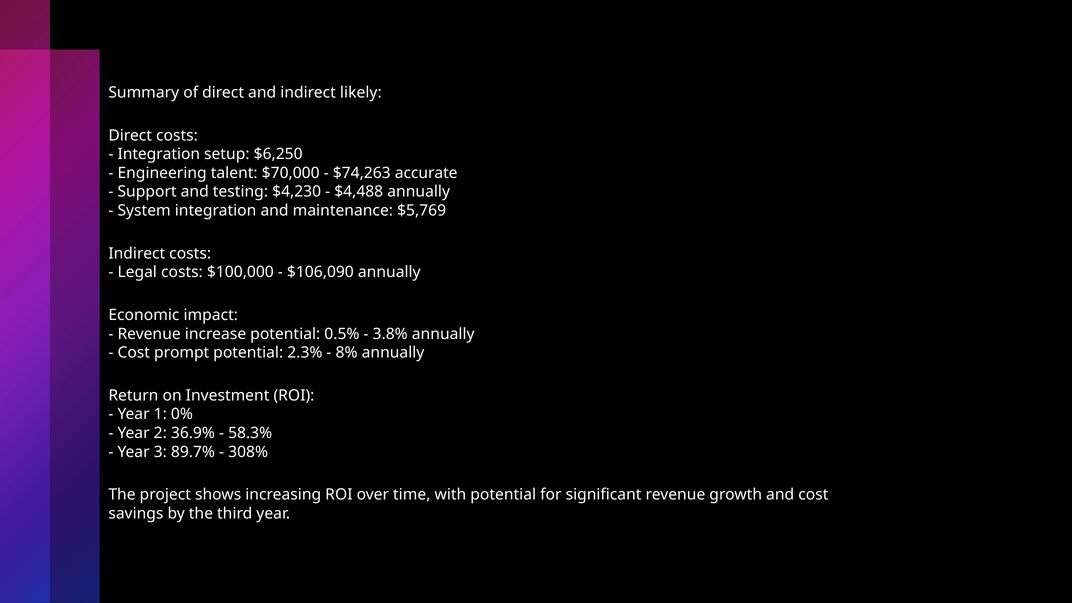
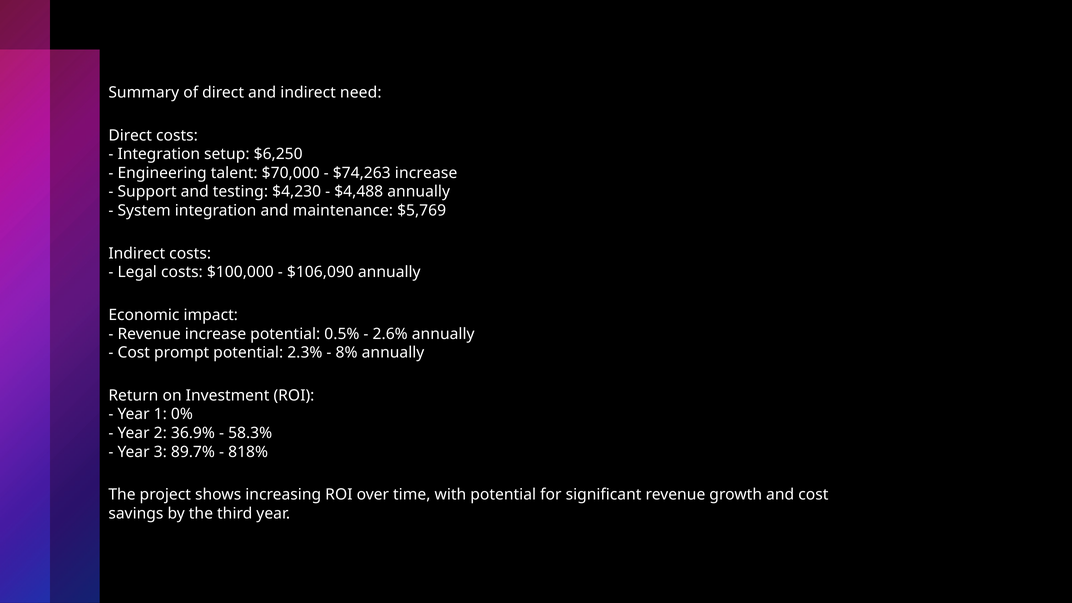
likely: likely -> need (361, 93)
$74,263 accurate: accurate -> increase (426, 173)
3.8%: 3.8% -> 2.6% (390, 334)
308%: 308% -> 818% (248, 452)
